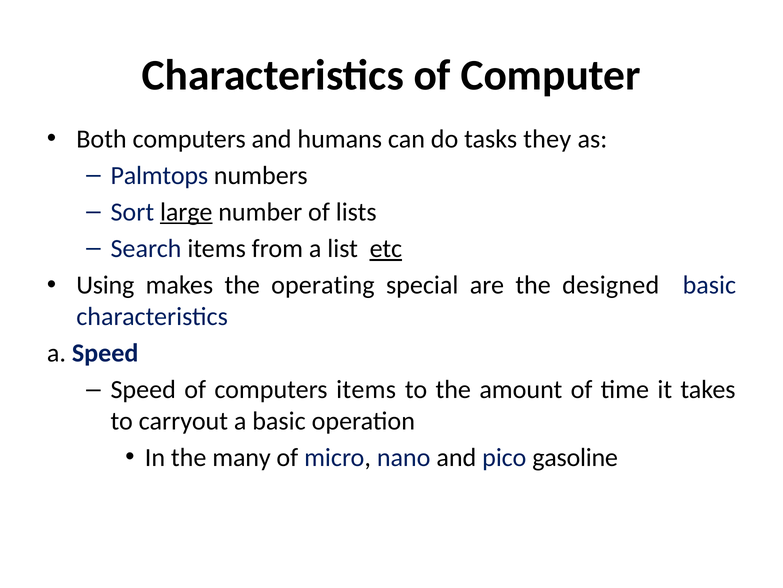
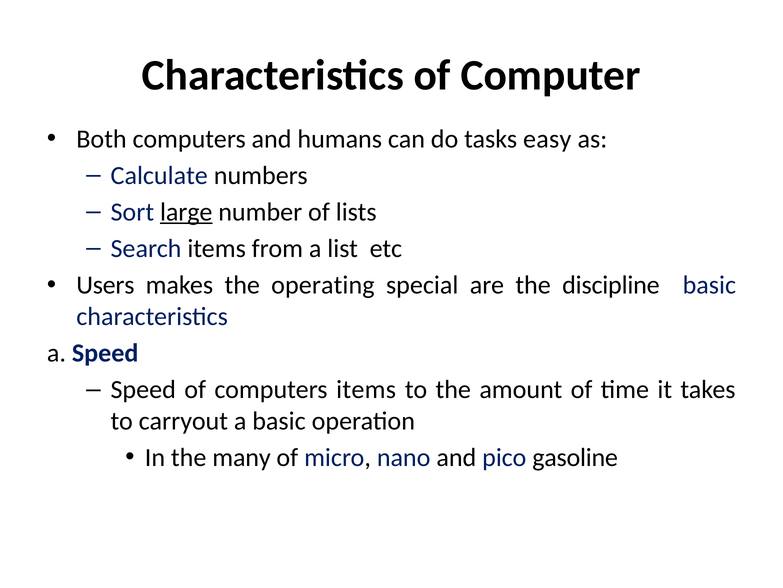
they: they -> easy (547, 139)
Palmtops: Palmtops -> Calculate (159, 175)
etc underline: present -> none (386, 248)
Using: Using -> Users (105, 285)
designed: designed -> discipline (611, 285)
